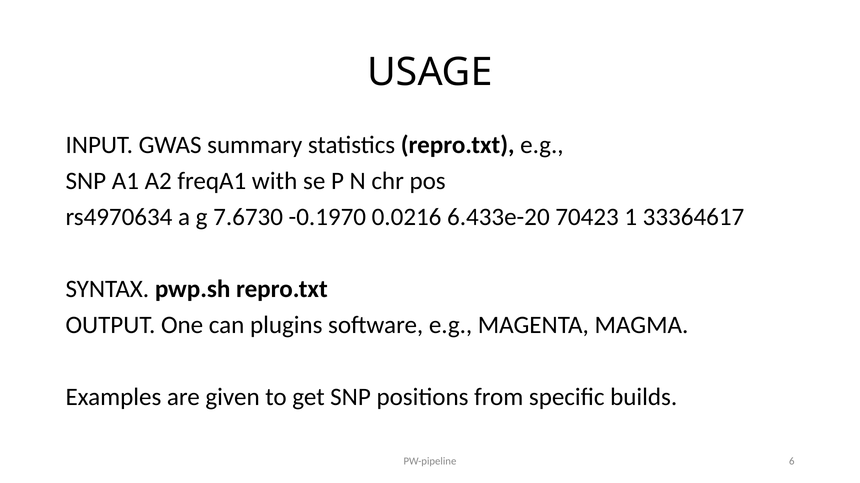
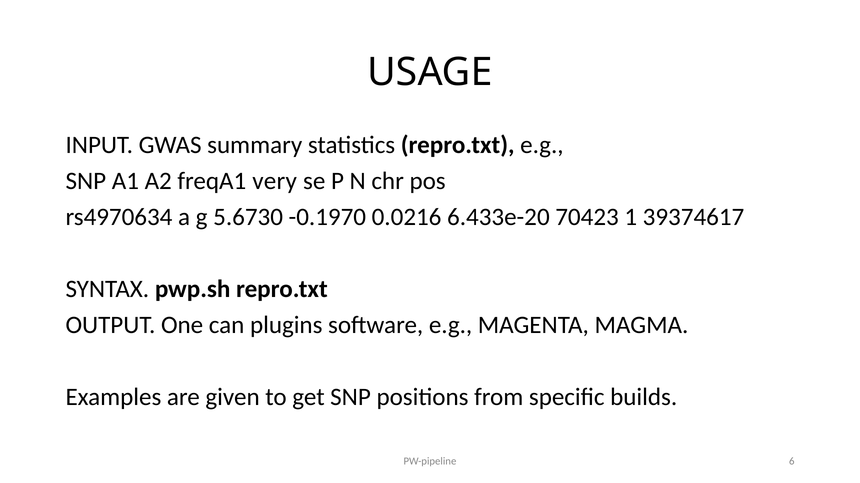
with: with -> very (275, 181)
7.6730: 7.6730 -> 5.6730 (248, 217)
33364617: 33364617 -> 39374617 (694, 217)
